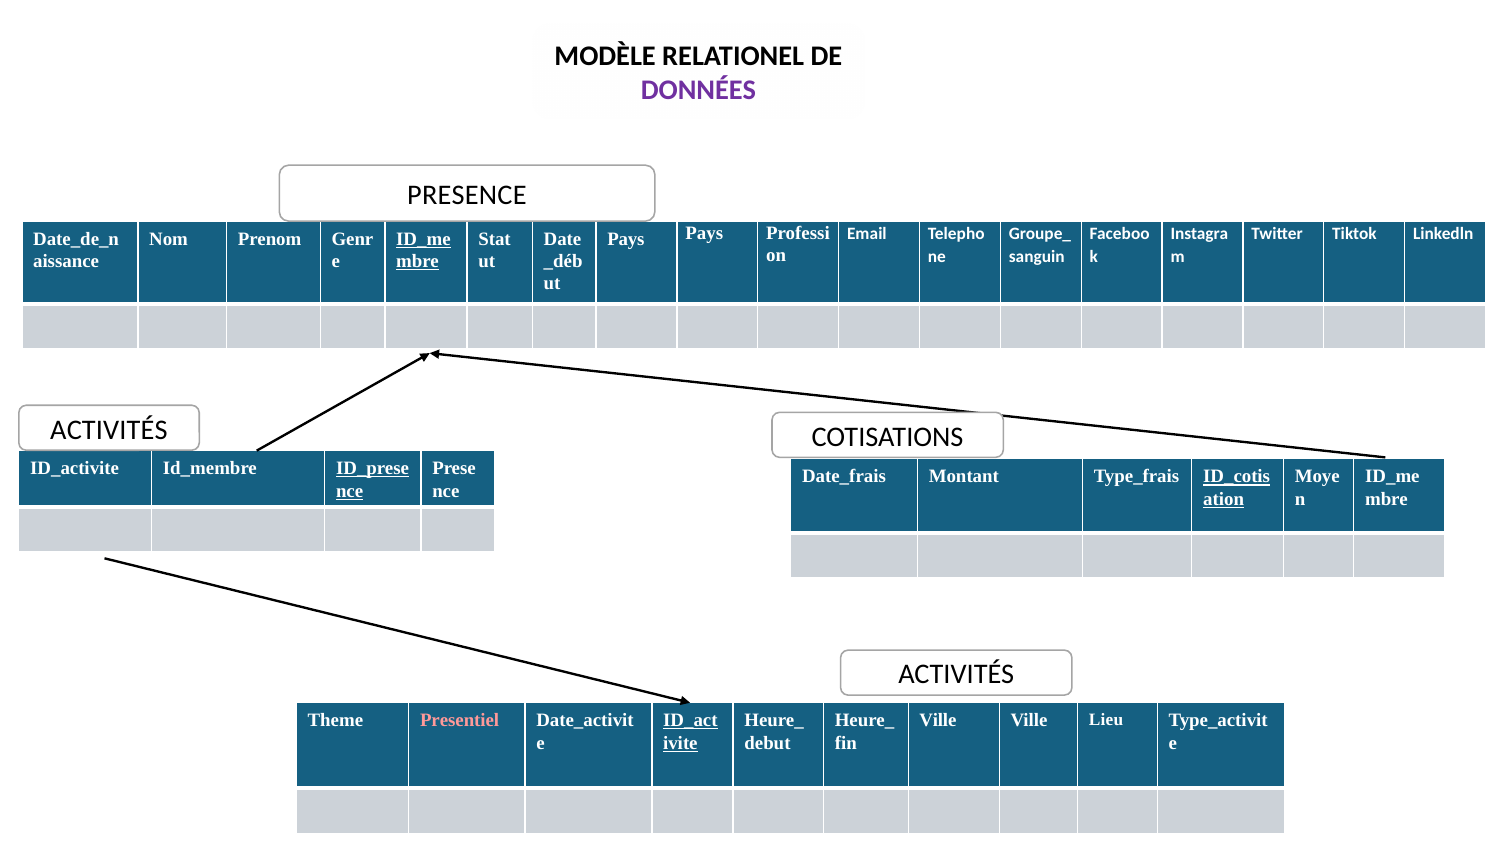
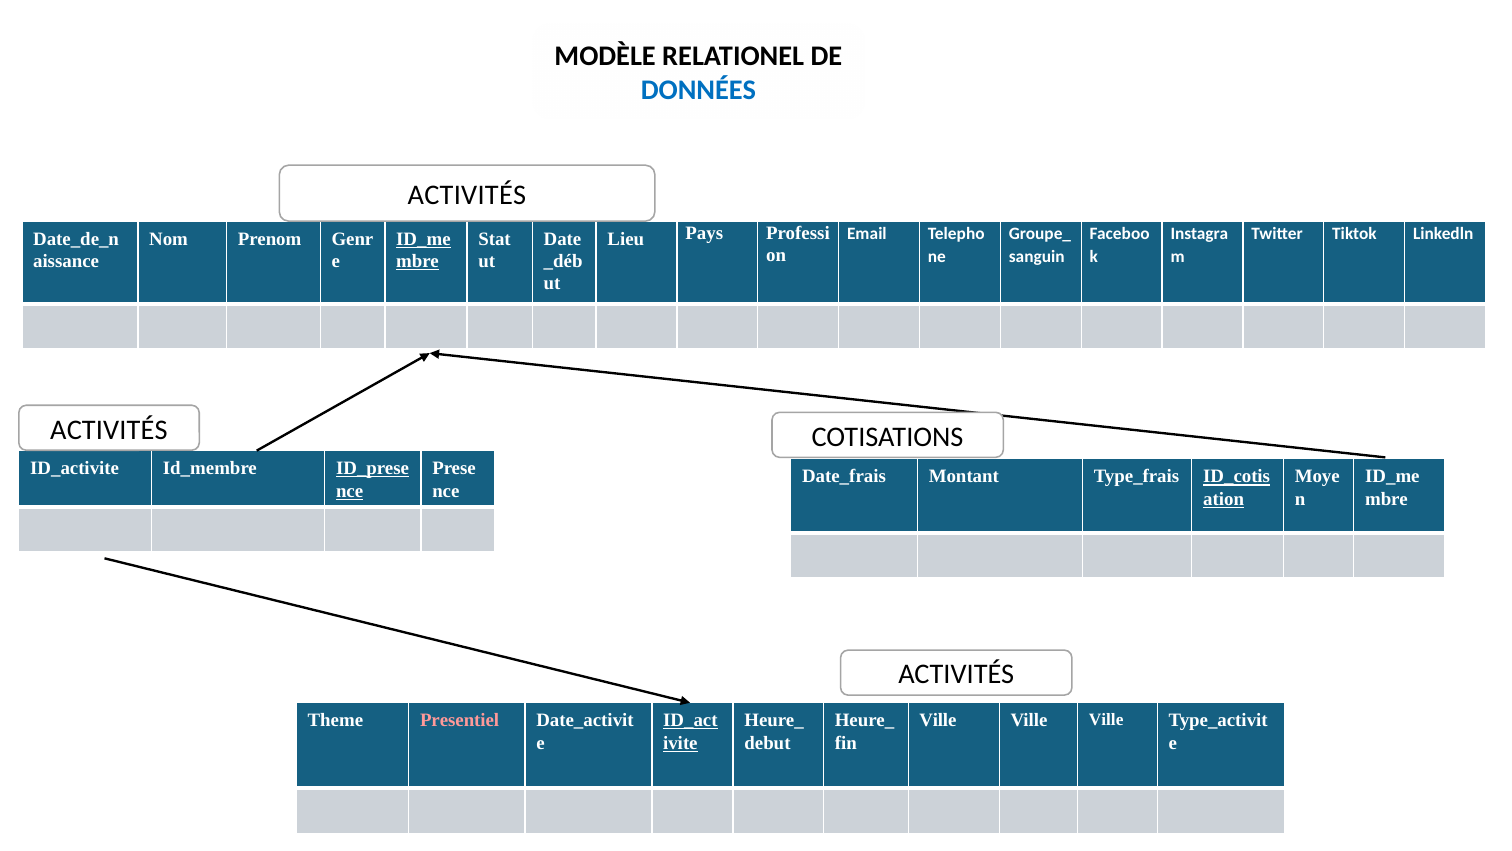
DONNÉES colour: purple -> blue (698, 90)
PRESENCE: PRESENCE -> ACTIVITÉS (467, 195)
Pays: Pays -> Lieu (626, 239)
Lieu: Lieu -> Ville (1106, 719)
